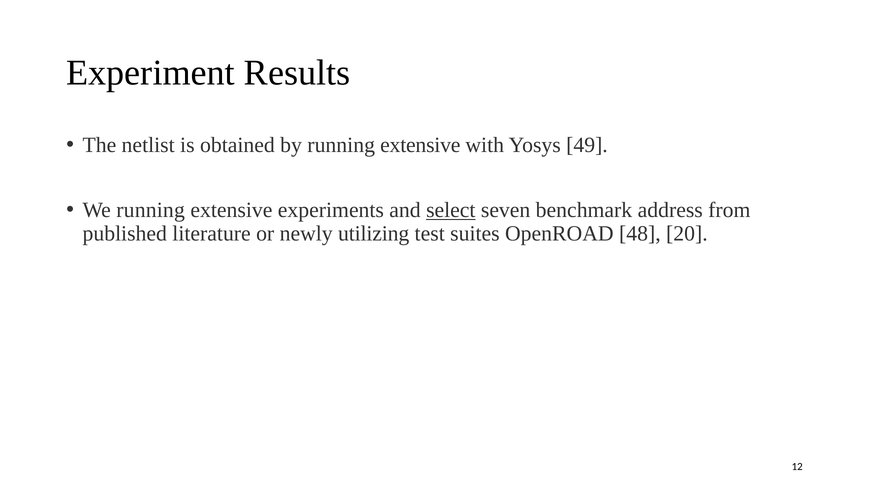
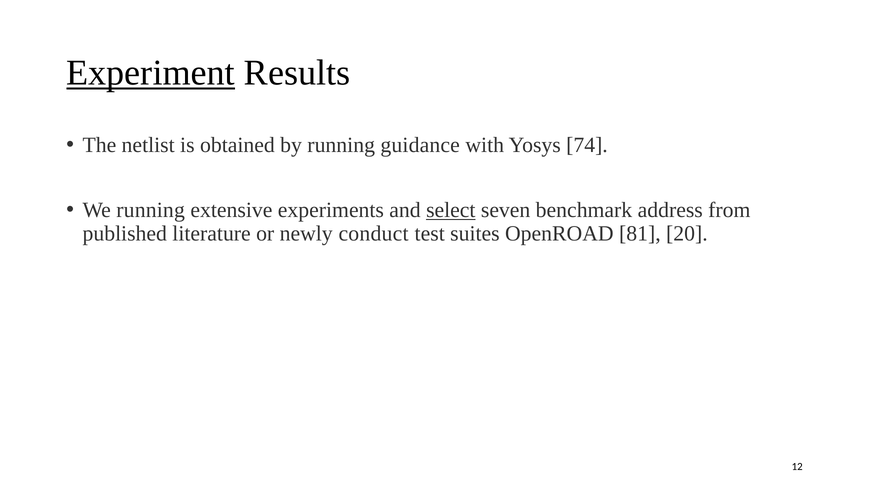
Experiment underline: none -> present (151, 73)
by running extensive: extensive -> guidance (420, 145)
49: 49 -> 74 (587, 145)
utilizing: utilizing -> conduct (374, 233)
48: 48 -> 81 (640, 233)
